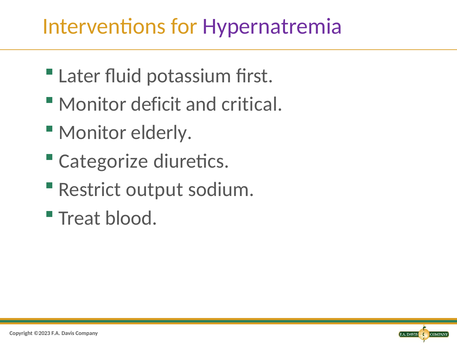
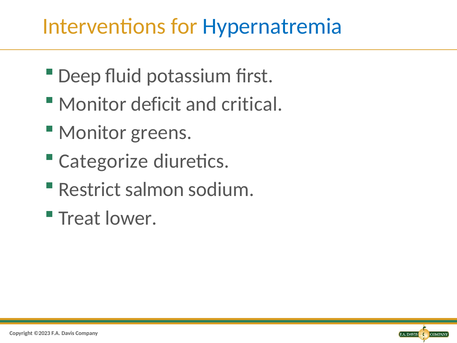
Hypernatremia colour: purple -> blue (272, 26)
Later: Later -> Deep (80, 76)
elderly: elderly -> greens (162, 133)
output: output -> salmon (155, 189)
blood: blood -> lower (131, 218)
